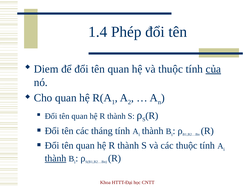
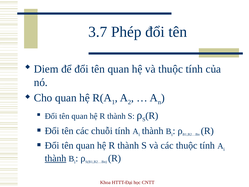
1.4: 1.4 -> 3.7 (98, 32)
của underline: present -> none (213, 69)
tháng: tháng -> chuỗi (102, 131)
